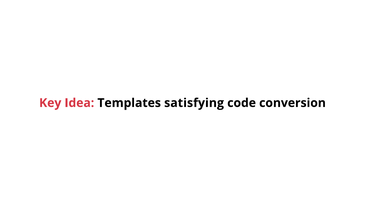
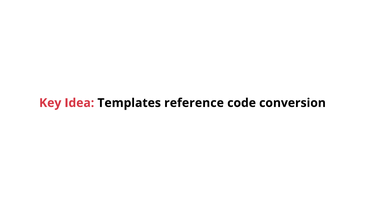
satisfying: satisfying -> reference (194, 103)
